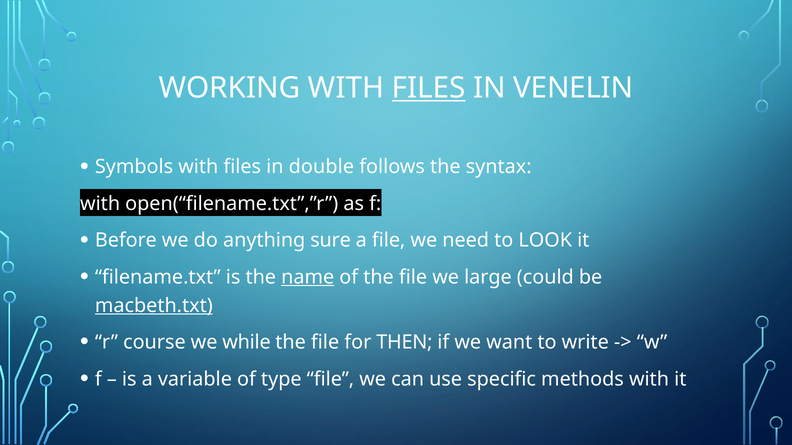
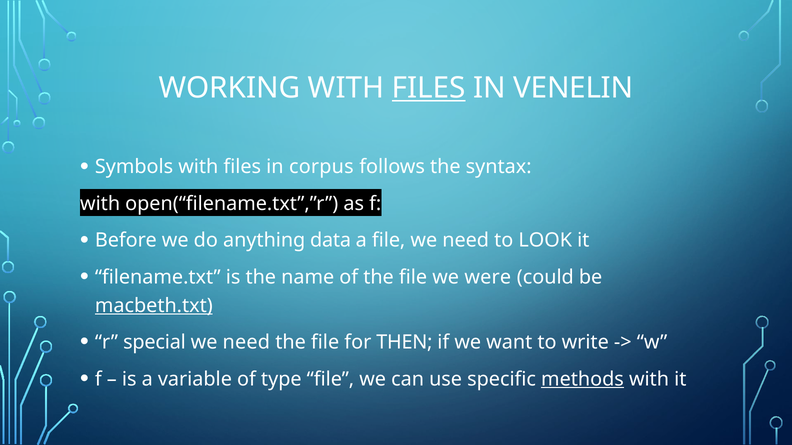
double: double -> corpus (321, 167)
sure: sure -> data (331, 241)
name underline: present -> none (308, 277)
large: large -> were (488, 277)
course: course -> special (154, 343)
while: while -> need (246, 343)
methods underline: none -> present (582, 379)
